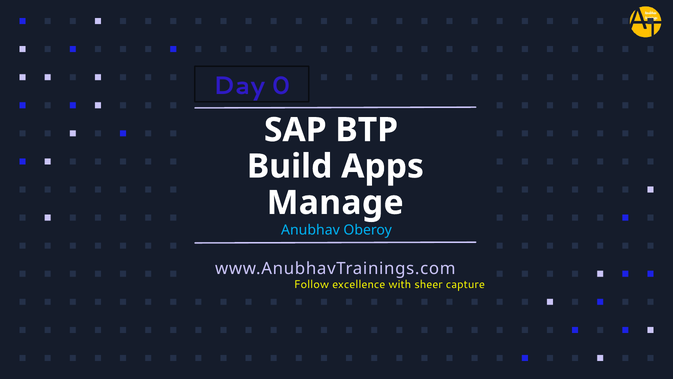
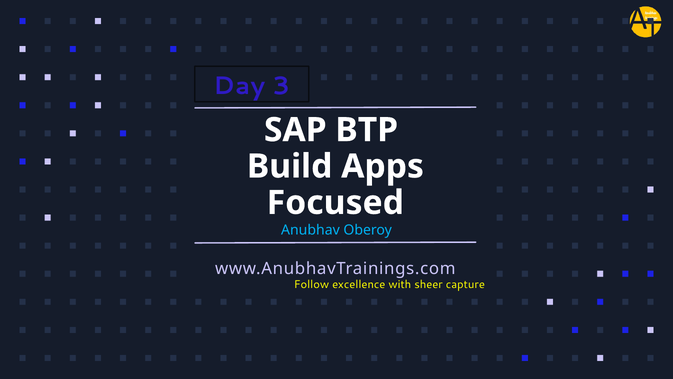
0: 0 -> 3 (281, 86)
Manage: Manage -> Focused (335, 203)
